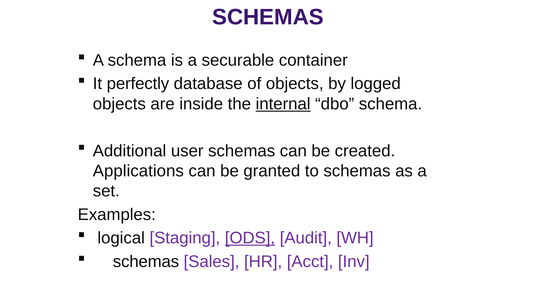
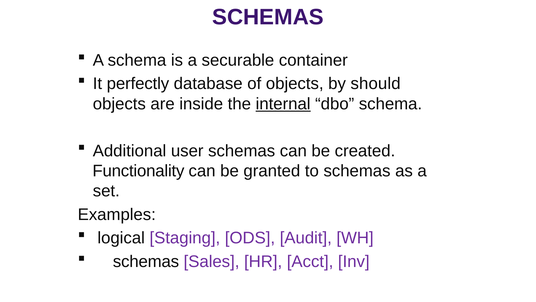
logged: logged -> should (376, 84)
Applications: Applications -> Functionality (138, 171)
ODS underline: present -> none (250, 238)
